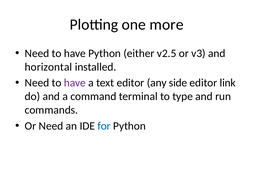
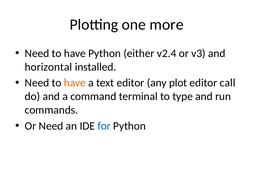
v2.5: v2.5 -> v2.4 (167, 53)
have colour: purple -> orange (75, 83)
side: side -> plot (178, 83)
link: link -> call (228, 83)
